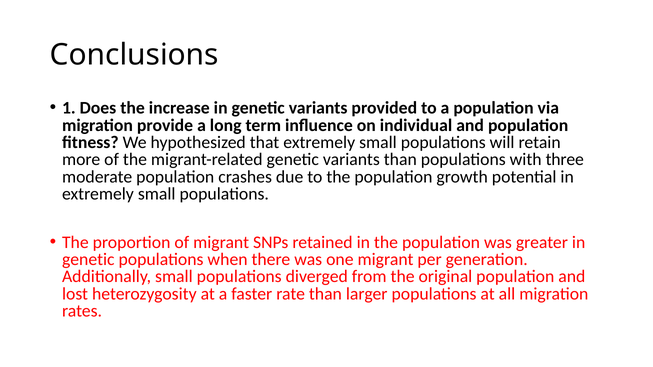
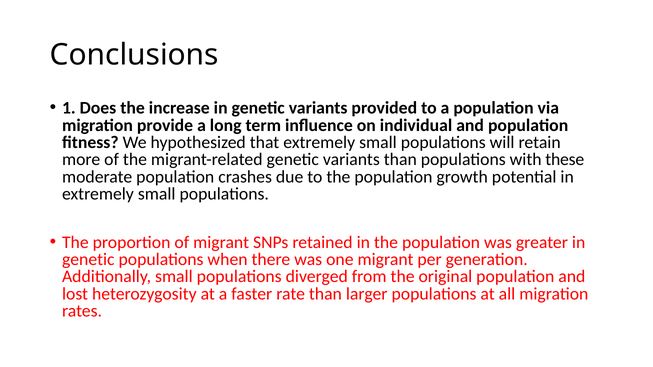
three: three -> these (565, 160)
